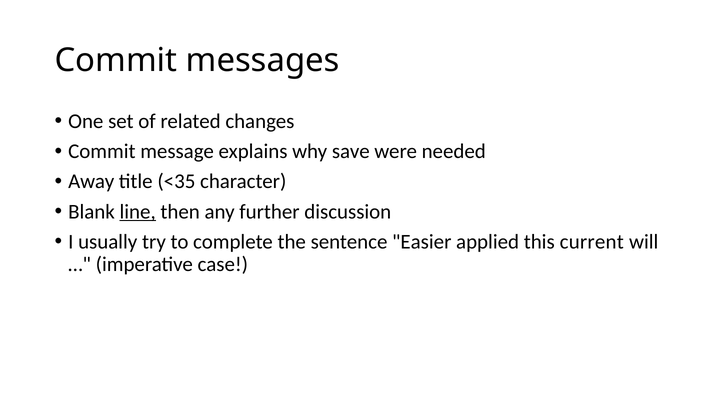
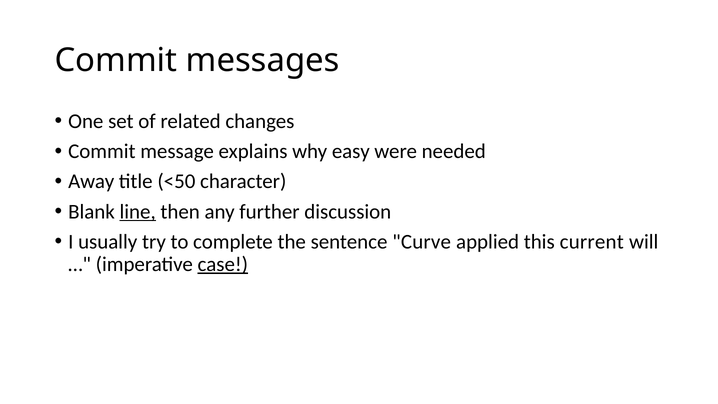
save: save -> easy (351, 151)
<35: <35 -> <50 (176, 181)
Easier: Easier -> Curve (422, 242)
case underline: none -> present (223, 264)
